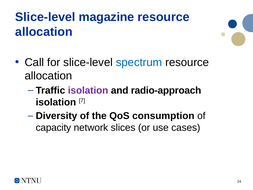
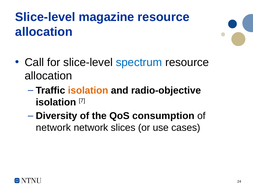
isolation colour: purple -> orange (88, 90)
radio-approach: radio-approach -> radio-objective (166, 90)
capacity: capacity -> network (53, 128)
